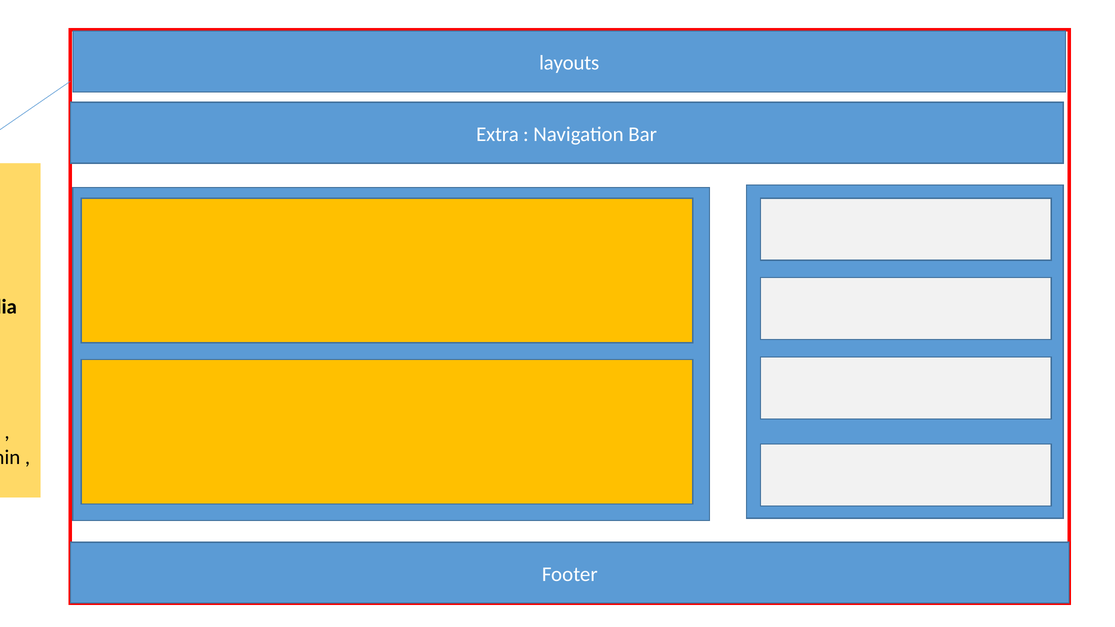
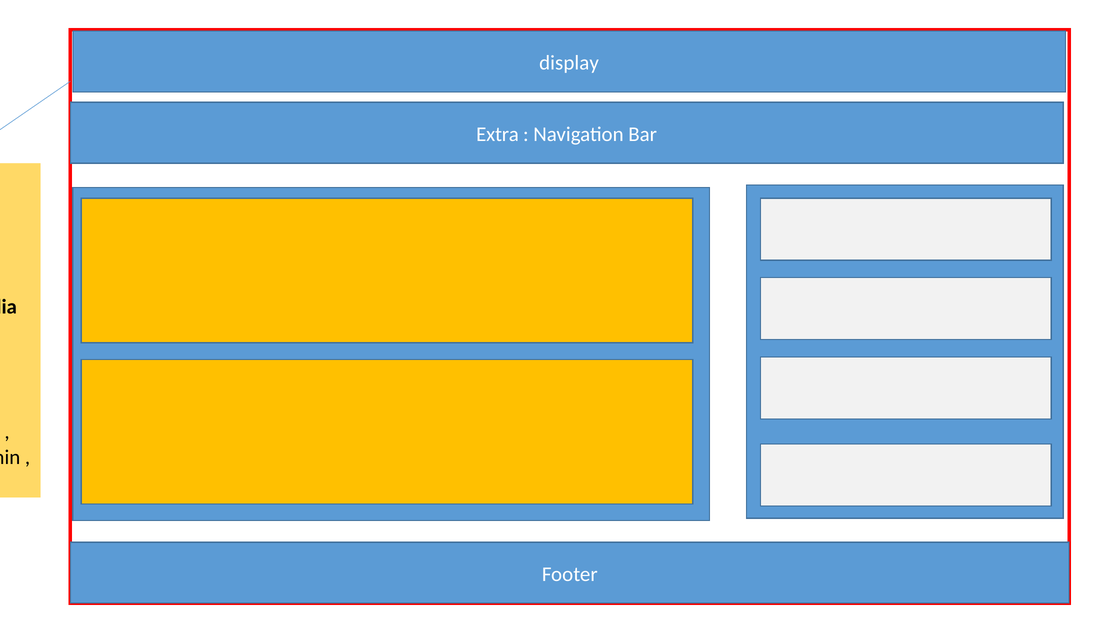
layouts: layouts -> display (569, 63)
